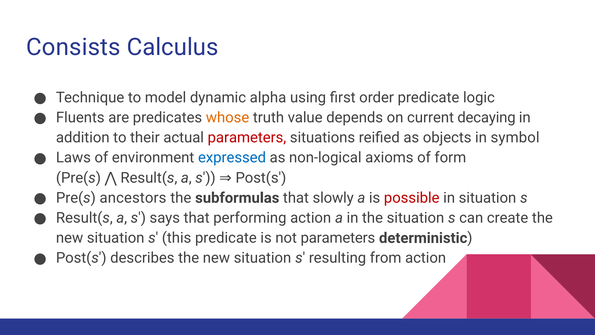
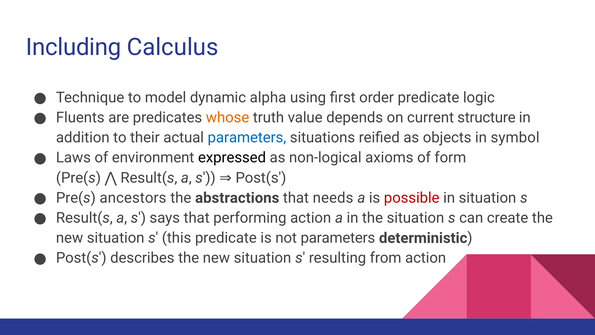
Consists: Consists -> Including (74, 47)
decaying: decaying -> structure (486, 117)
parameters colour: red -> blue (247, 138)
expressed colour: blue -> black (232, 158)
subformulas: subformulas -> abstractions (237, 198)
slowly: slowly -> needs (333, 198)
